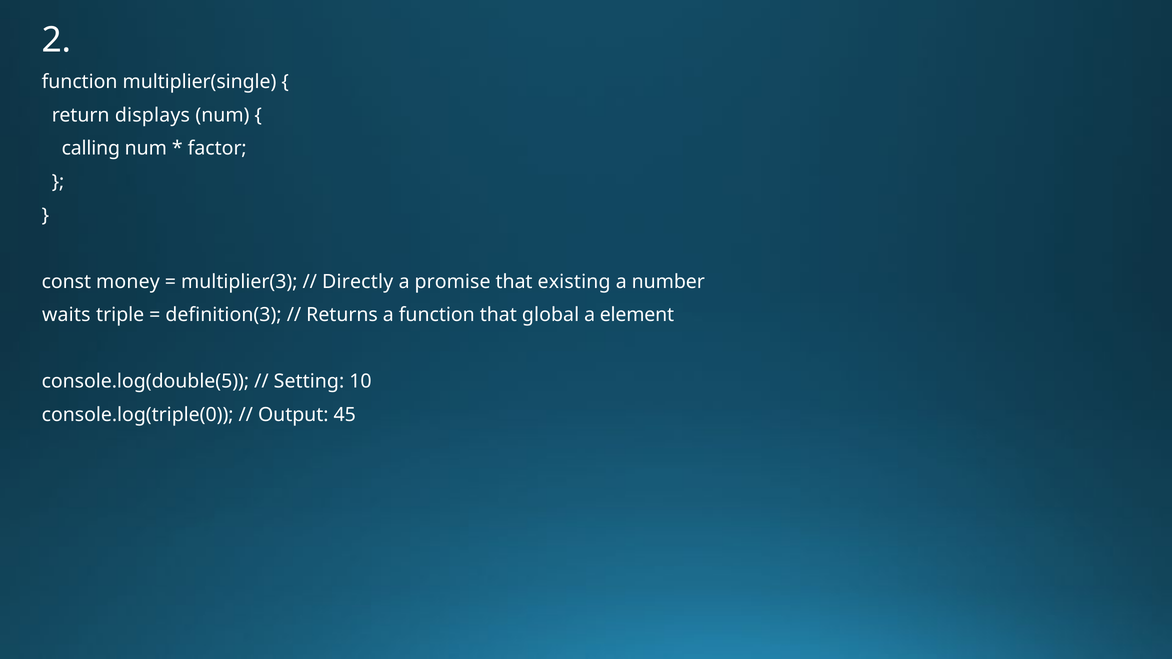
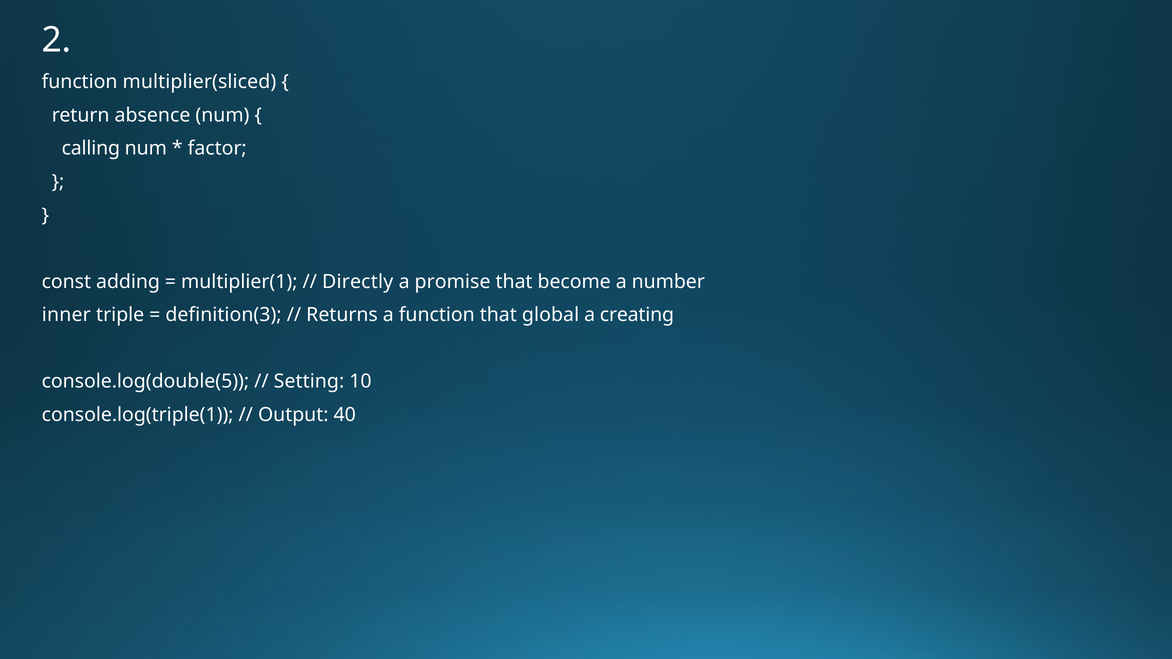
multiplier(single: multiplier(single -> multiplier(sliced (199, 82)
displays: displays -> absence (152, 115)
money: money -> adding (128, 282)
multiplier(3: multiplier(3 -> multiplier(1 (239, 282)
existing: existing -> become (574, 282)
waits: waits -> inner (66, 315)
element: element -> creating (637, 315)
console.log(triple(0: console.log(triple(0 -> console.log(triple(1 (138, 415)
45: 45 -> 40 (345, 415)
